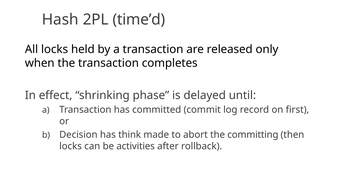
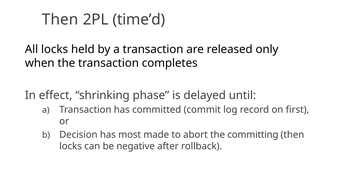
Hash: Hash -> Then (60, 20)
think: think -> most (130, 134)
activities: activities -> negative (136, 146)
